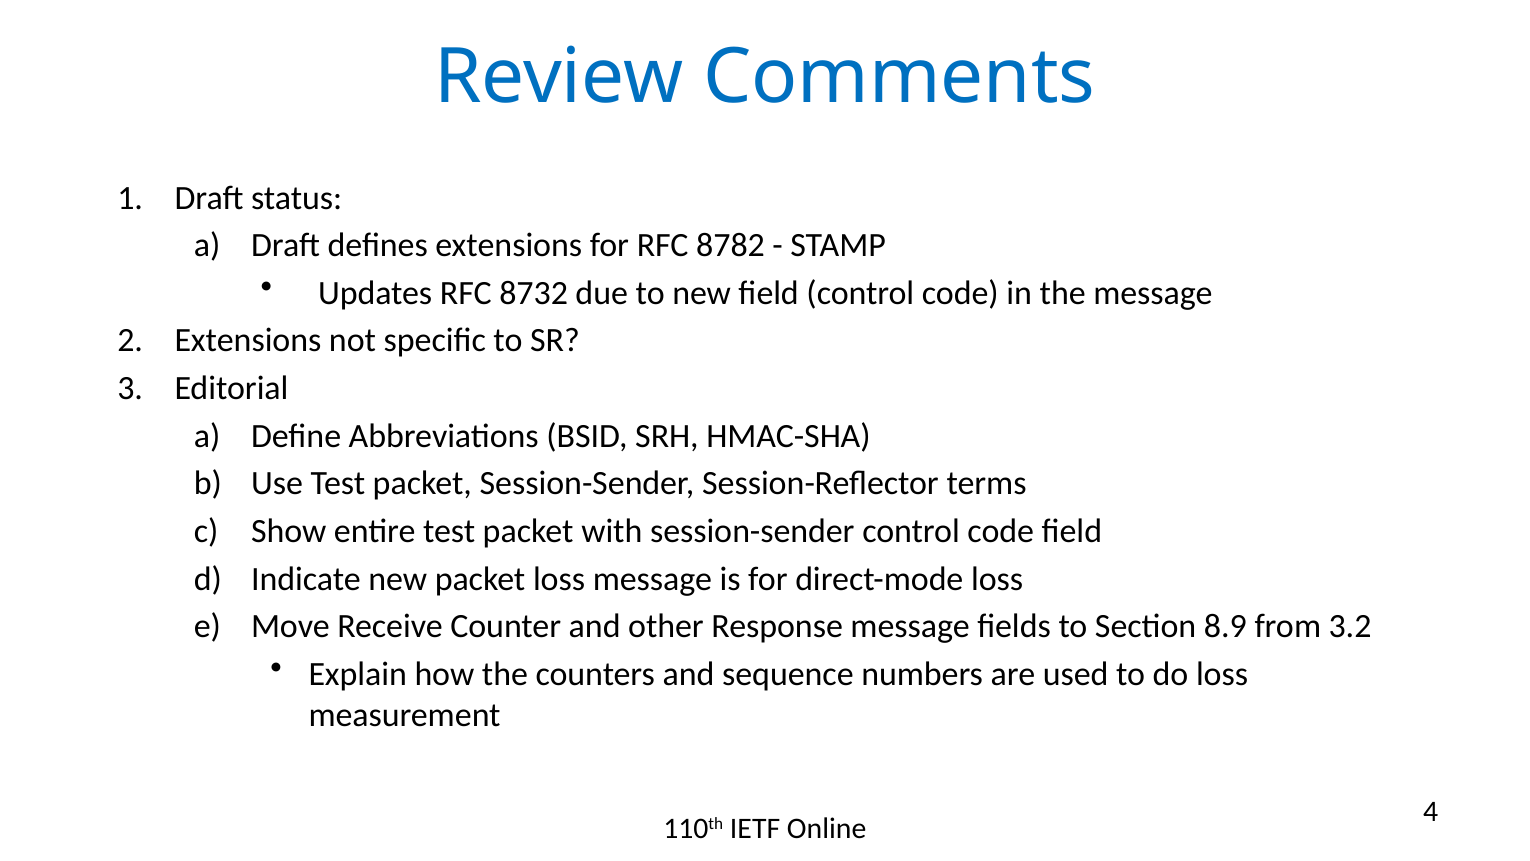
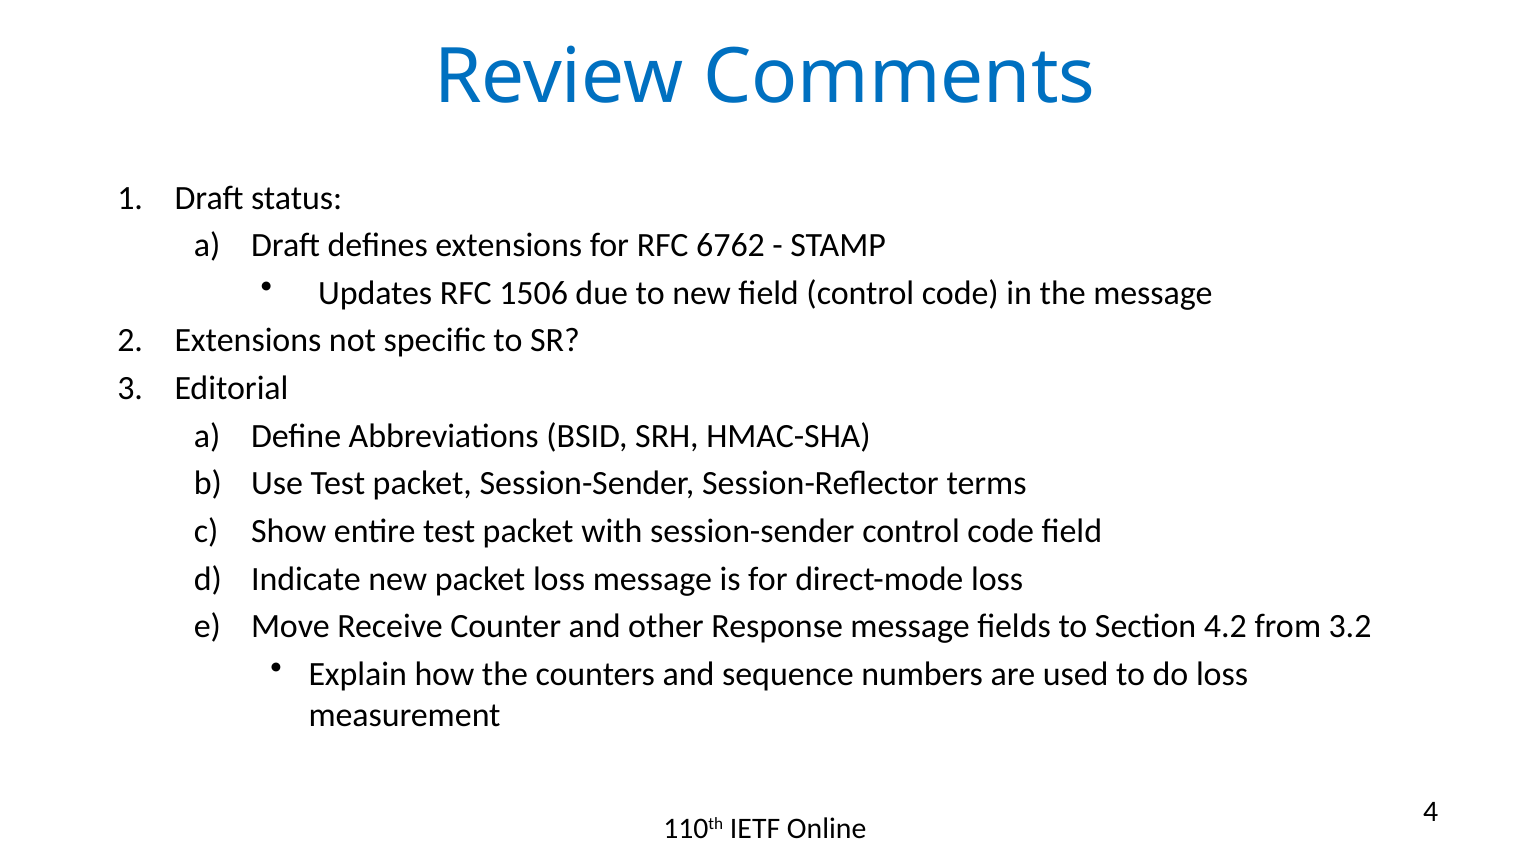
8782: 8782 -> 6762 (731, 245)
8732: 8732 -> 1506 (534, 293)
8.9: 8.9 -> 4.2 (1225, 626)
